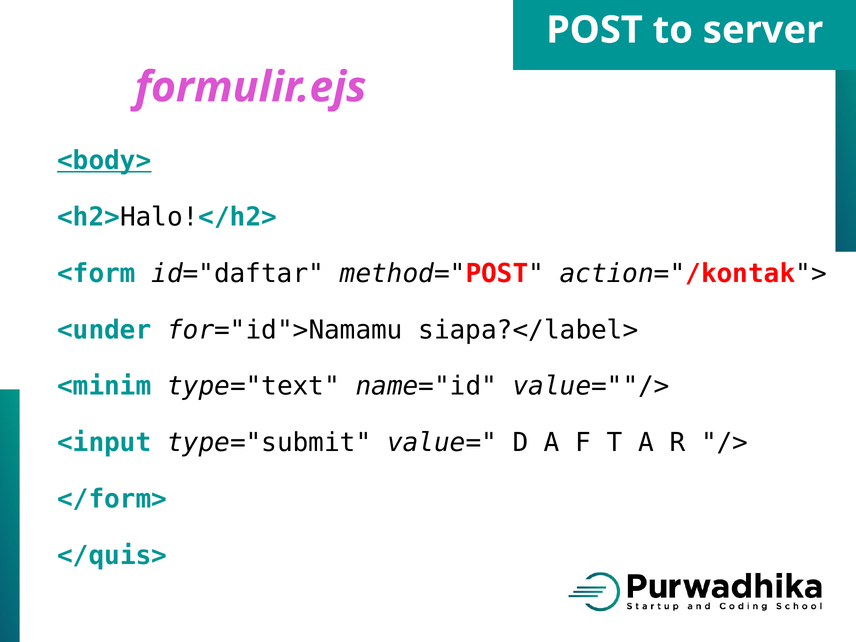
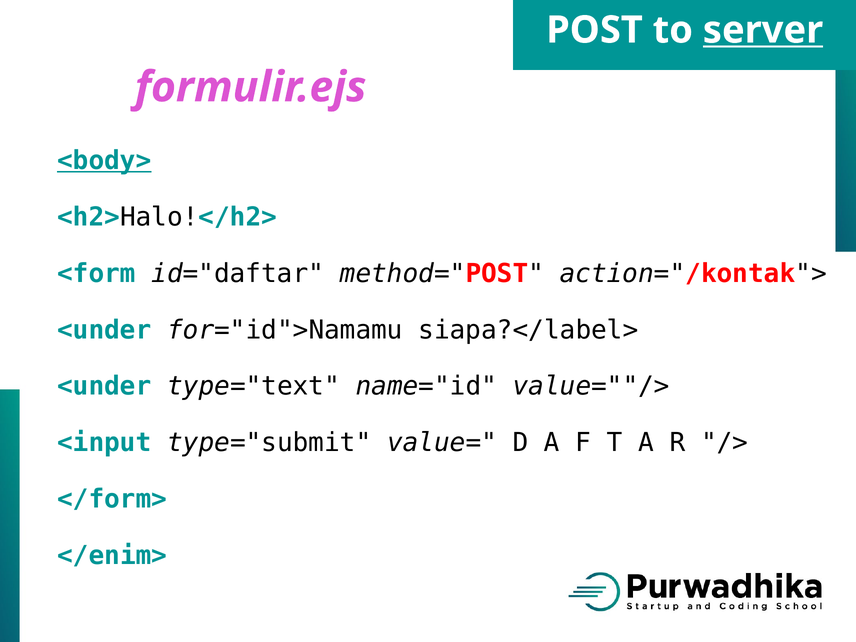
server underline: none -> present (763, 30)
<minim: <minim -> <under (104, 386)
</quis>: </quis> -> </enim> (112, 556)
